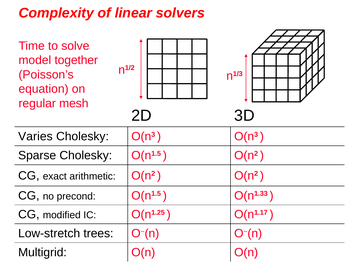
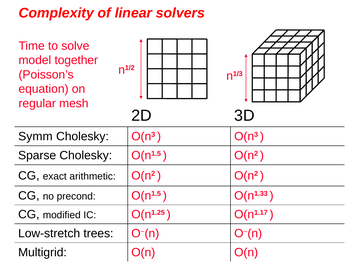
Varies: Varies -> Symm (35, 136)
